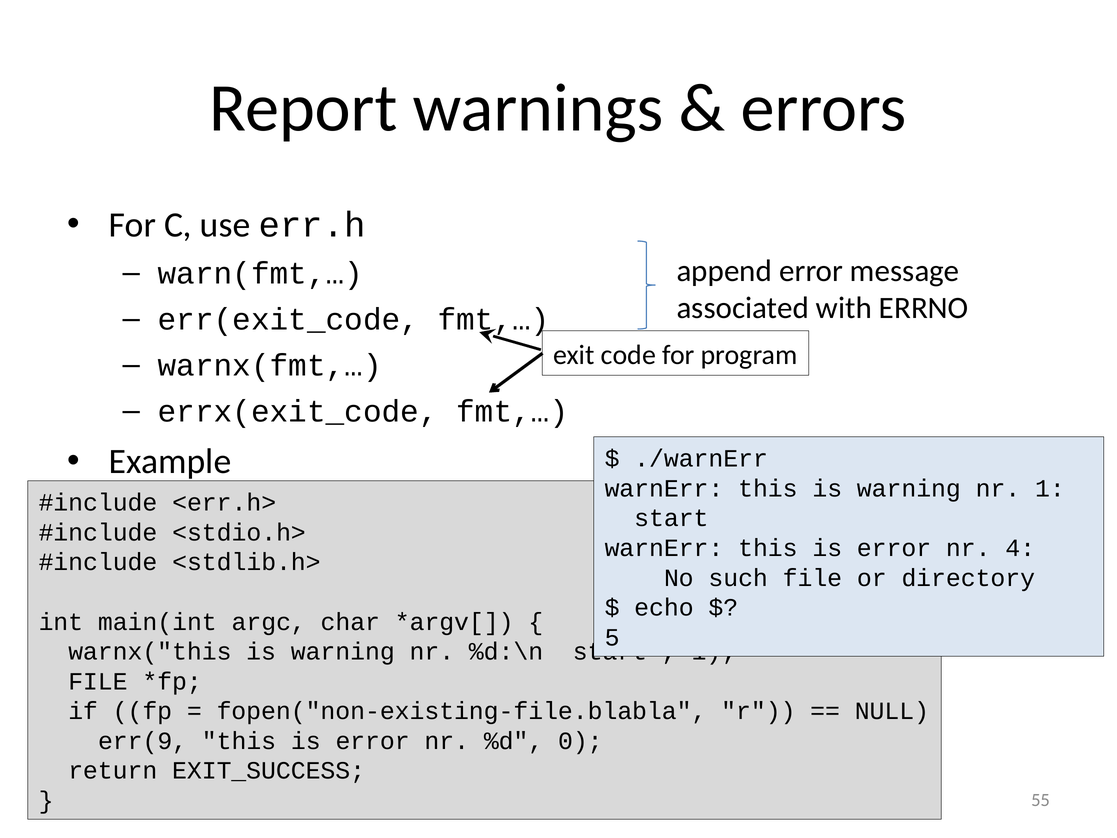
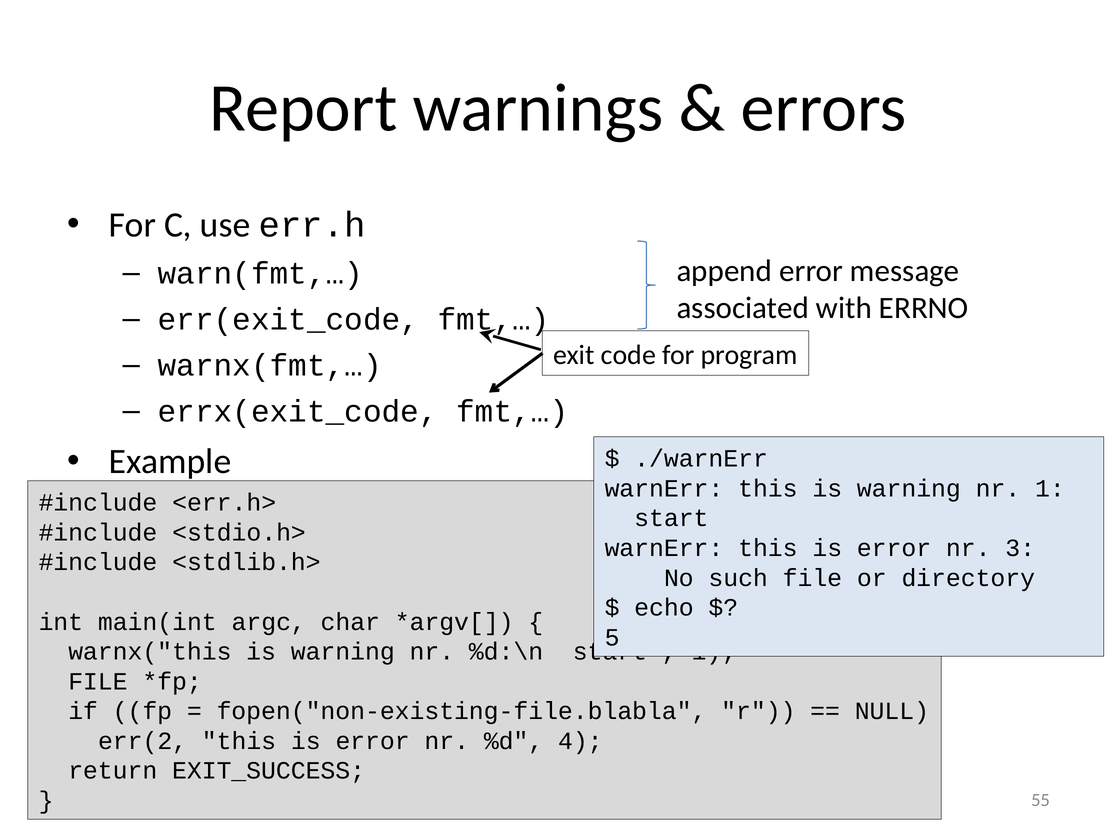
4: 4 -> 3 (1020, 548)
err(9: err(9 -> err(2 (143, 741)
0: 0 -> 4 (580, 741)
